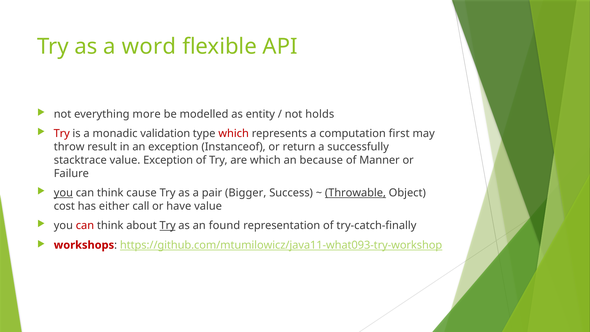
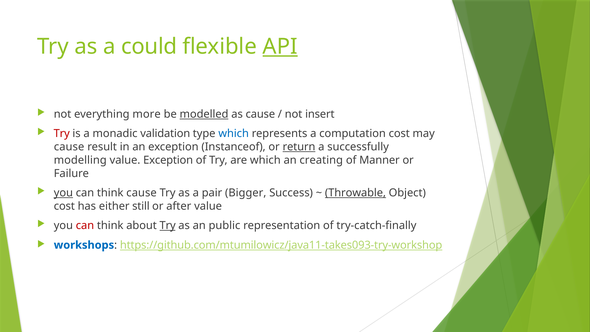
word: word -> could (149, 47)
API underline: none -> present (280, 47)
modelled underline: none -> present (204, 114)
as entity: entity -> cause (260, 114)
holds: holds -> insert (320, 114)
which colour: red -> blue (234, 134)
computation first: first -> cost (399, 134)
throw: throw -> cause (69, 147)
return underline: none -> present (299, 147)
stacktrace: stacktrace -> modelling (80, 160)
because: because -> creating (321, 160)
call: call -> still (141, 206)
have: have -> after (179, 206)
found: found -> public (224, 226)
workshops colour: red -> blue (84, 245)
https://github.com/mtumilowicz/java11-what093-try-workshop: https://github.com/mtumilowicz/java11-what093-try-workshop -> https://github.com/mtumilowicz/java11-takes093-try-workshop (281, 245)
